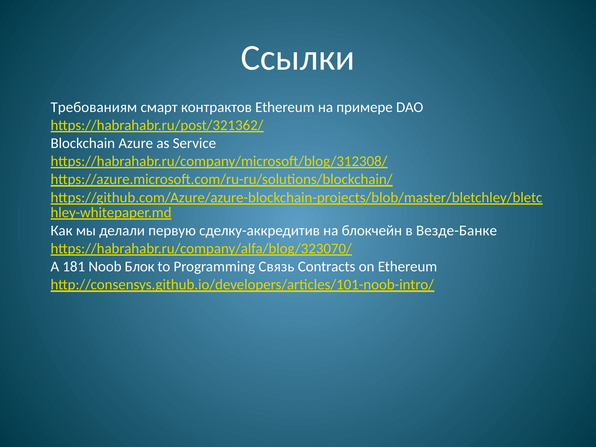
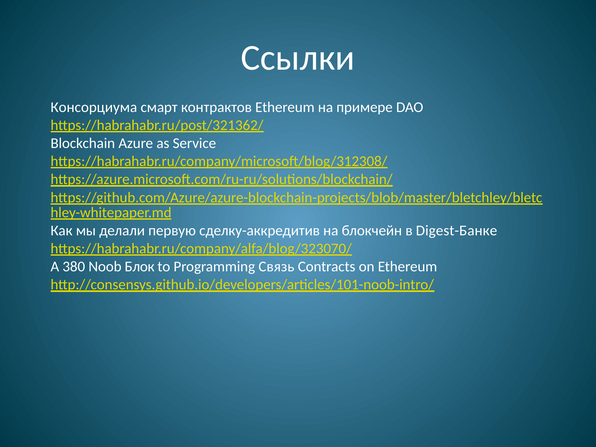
Требованиям: Требованиям -> Консорциума (94, 107)
Везде-Банке: Везде-Банке -> Digest-Банке (457, 231)
181: 181 -> 380 (74, 267)
